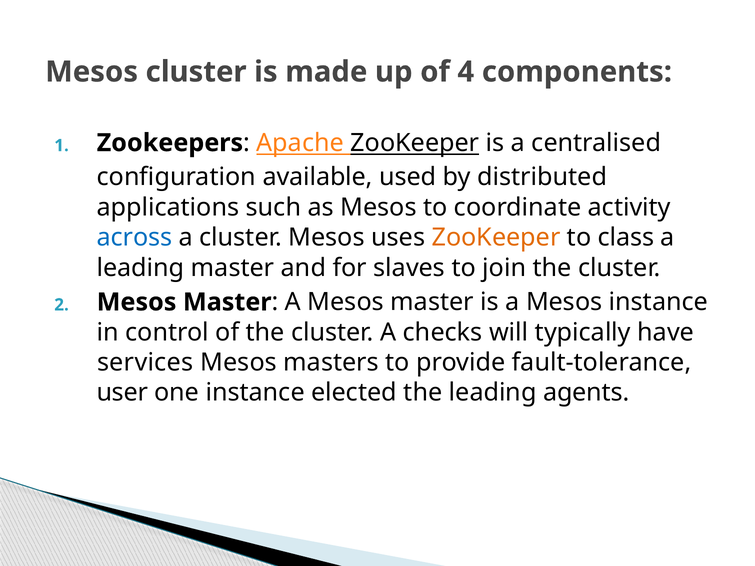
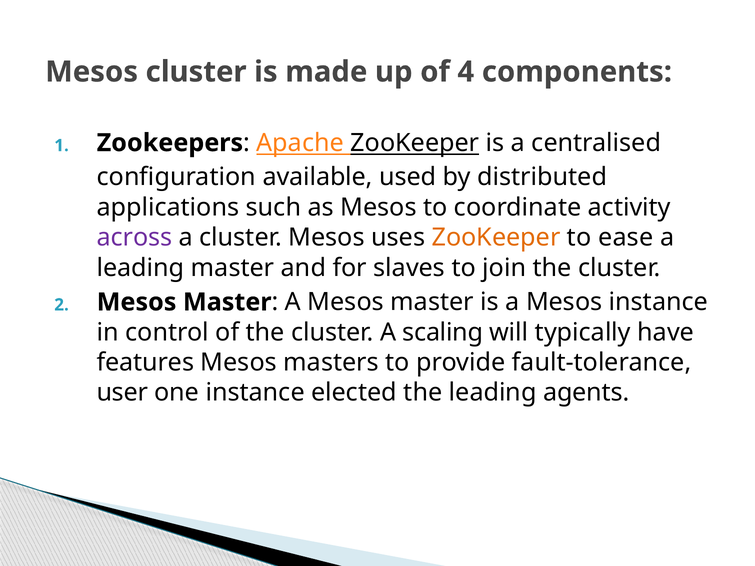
across colour: blue -> purple (134, 238)
class: class -> ease (626, 238)
checks: checks -> scaling (443, 332)
services: services -> features (145, 363)
